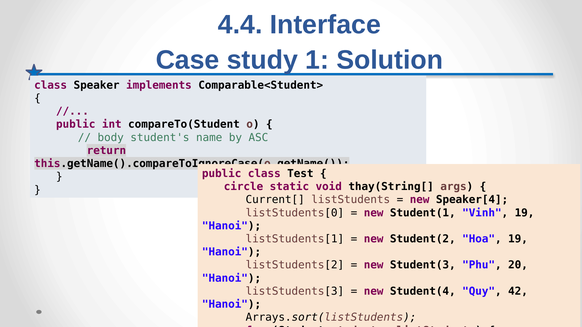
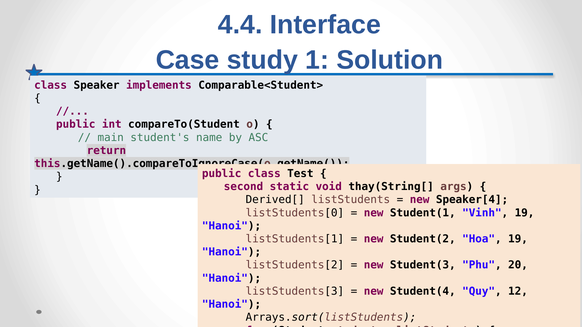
body: body -> main (111, 138)
circle: circle -> second (244, 187)
Current[: Current[ -> Derived[ (275, 200)
42: 42 -> 12 (518, 292)
